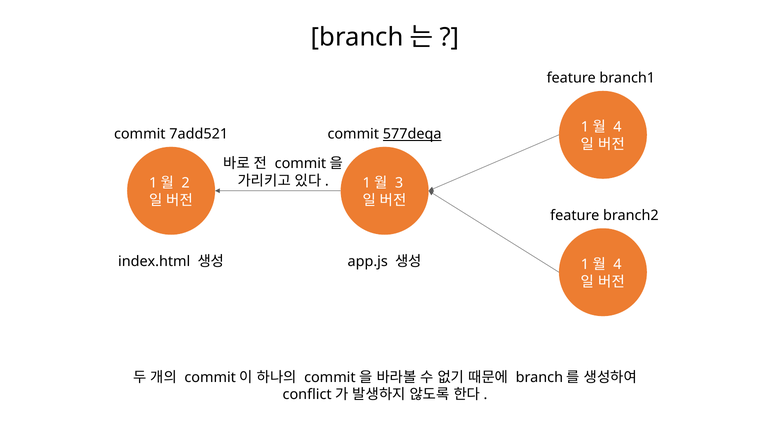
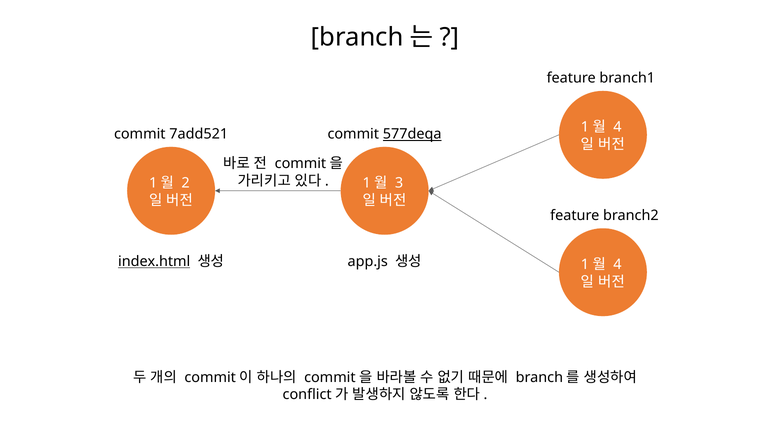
index.html underline: none -> present (154, 262)
